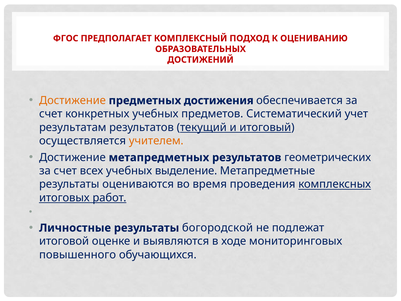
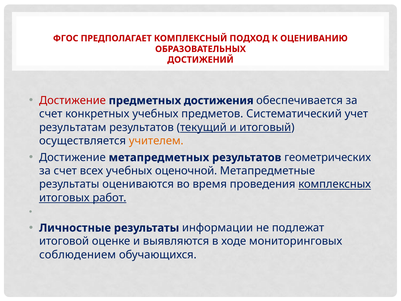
Достижение colour: orange -> red (72, 100)
выделение: выделение -> оценочной (186, 171)
богородской: богородской -> информации (218, 228)
повышенного: повышенного -> соблюдением (78, 254)
